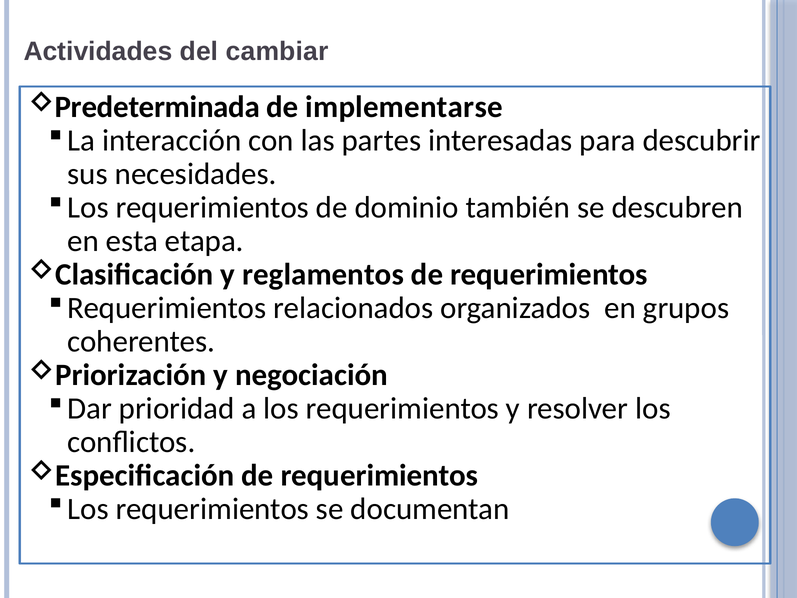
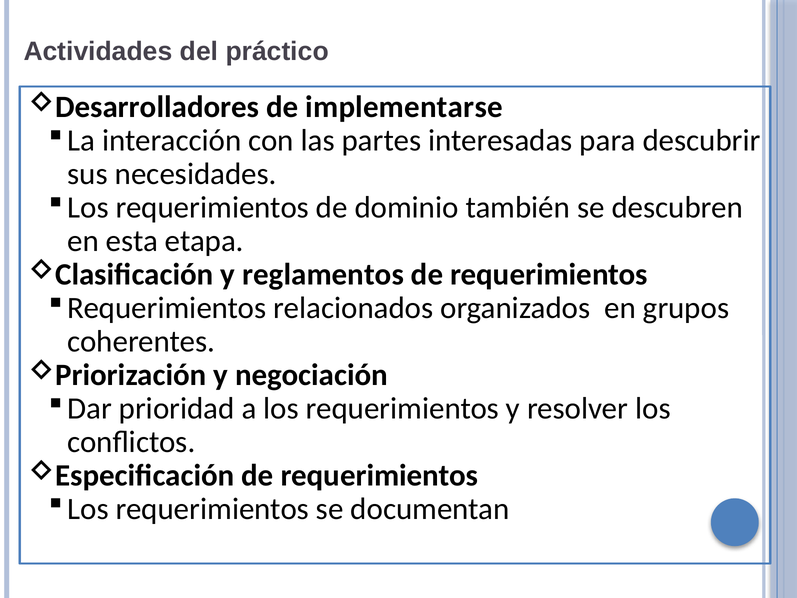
cambiar: cambiar -> práctico (277, 52)
Predeterminada: Predeterminada -> Desarrolladores (157, 107)
